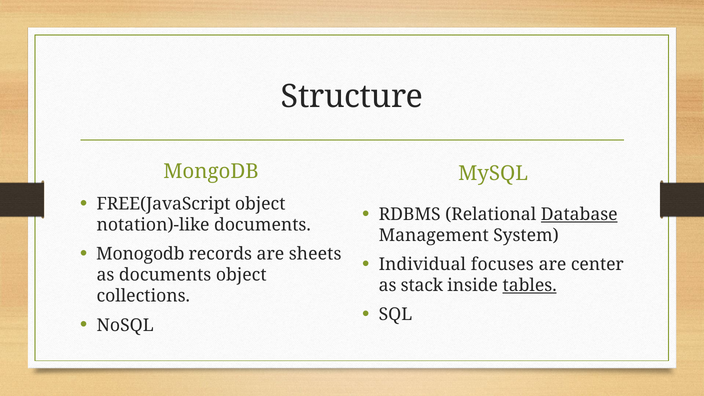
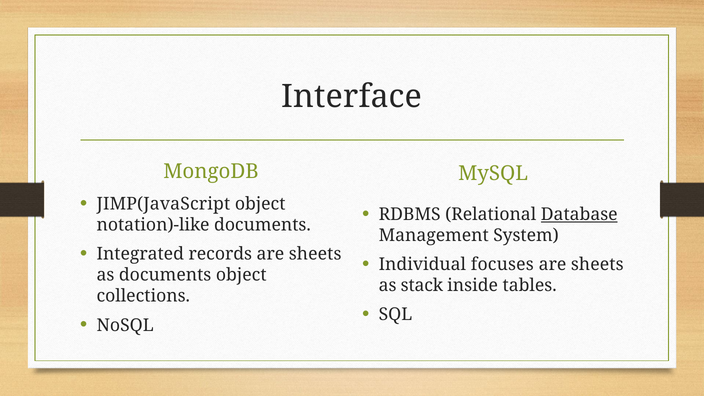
Structure: Structure -> Interface (352, 97)
FREE(JavaScript: FREE(JavaScript -> JIMP(JavaScript (163, 204)
Monogodb: Monogodb -> Integrated (140, 254)
center: center -> sheets (597, 265)
tables underline: present -> none (530, 286)
